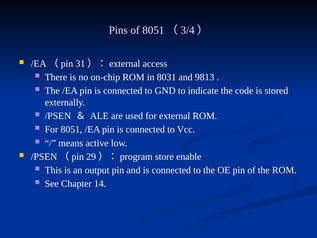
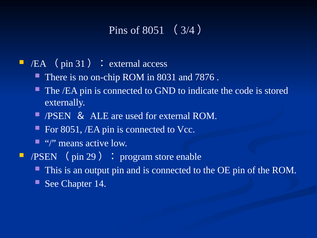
9813: 9813 -> 7876 (205, 77)
